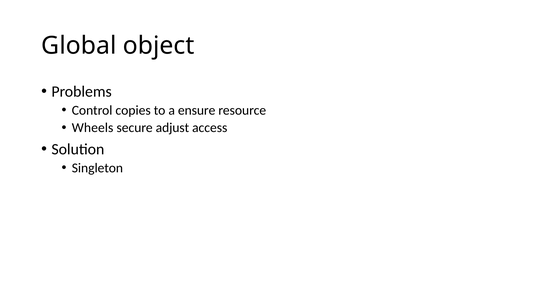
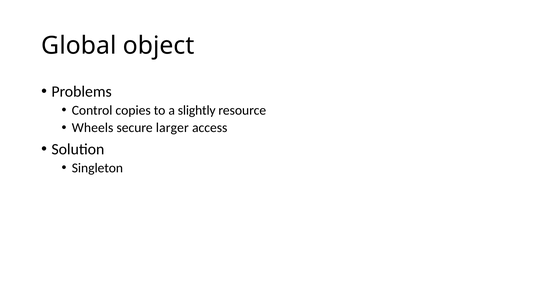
ensure: ensure -> slightly (197, 110)
adjust: adjust -> larger (172, 128)
